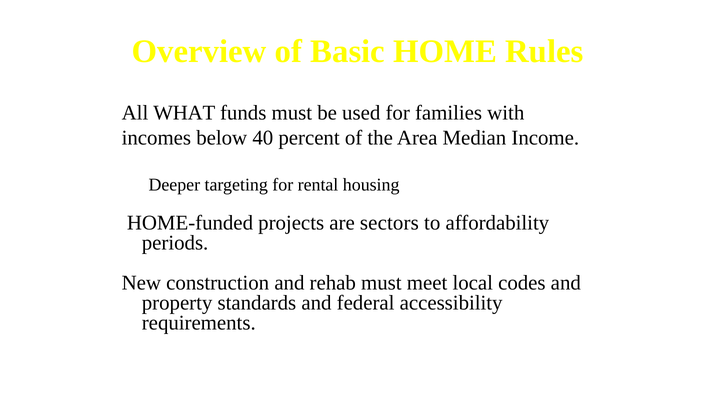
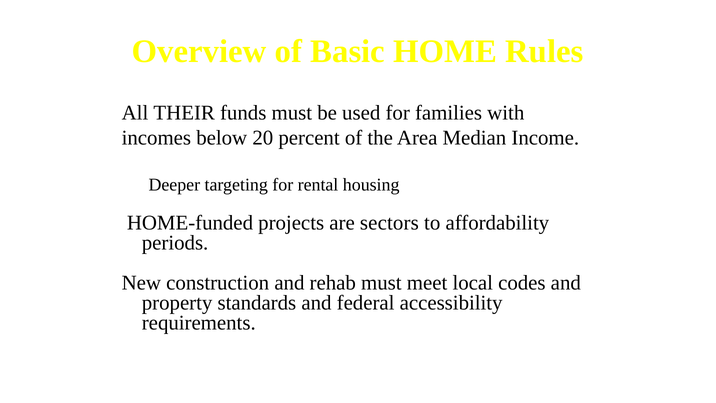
WHAT: WHAT -> THEIR (184, 113)
40: 40 -> 20 (263, 138)
